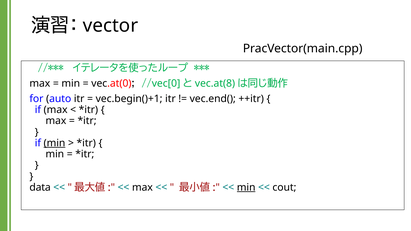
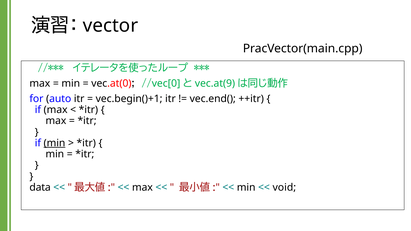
vec.at(8: vec.at(8 -> vec.at(9 (215, 83)
min underline: present -> none (246, 188)
cout: cout -> void (284, 188)
